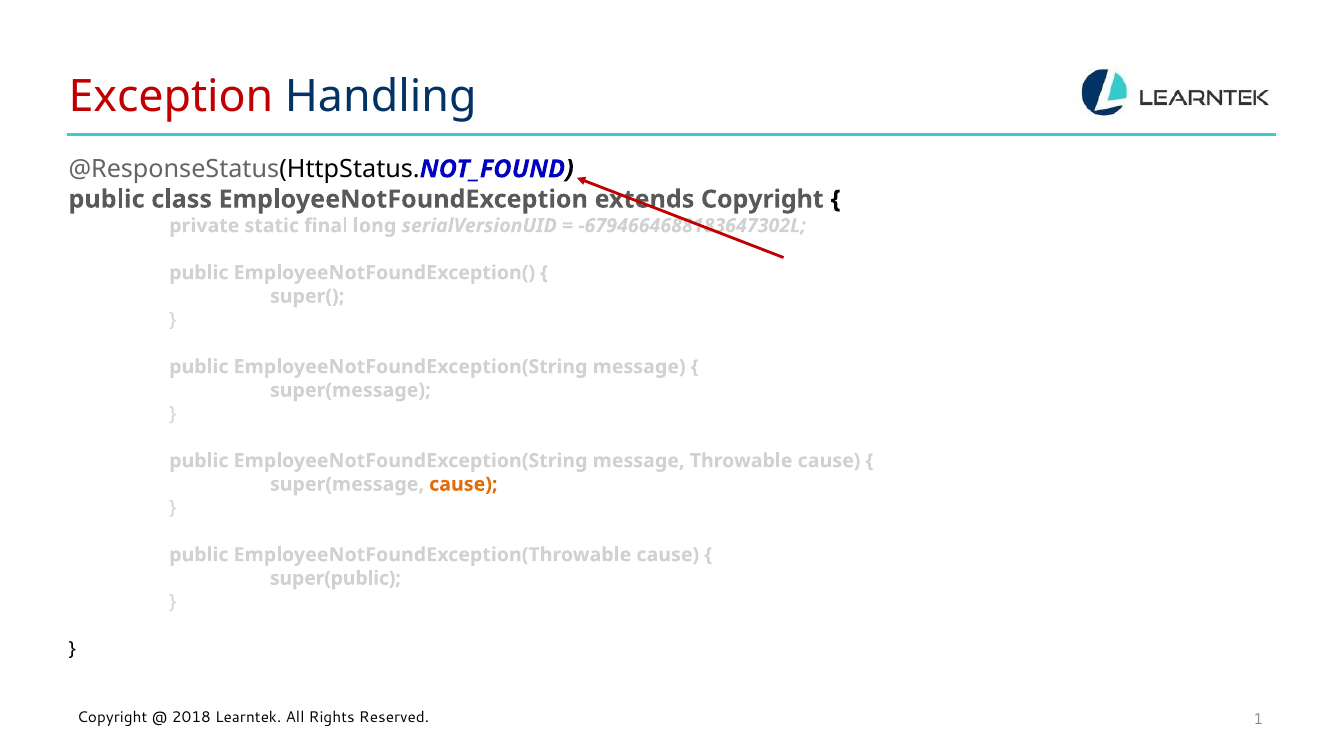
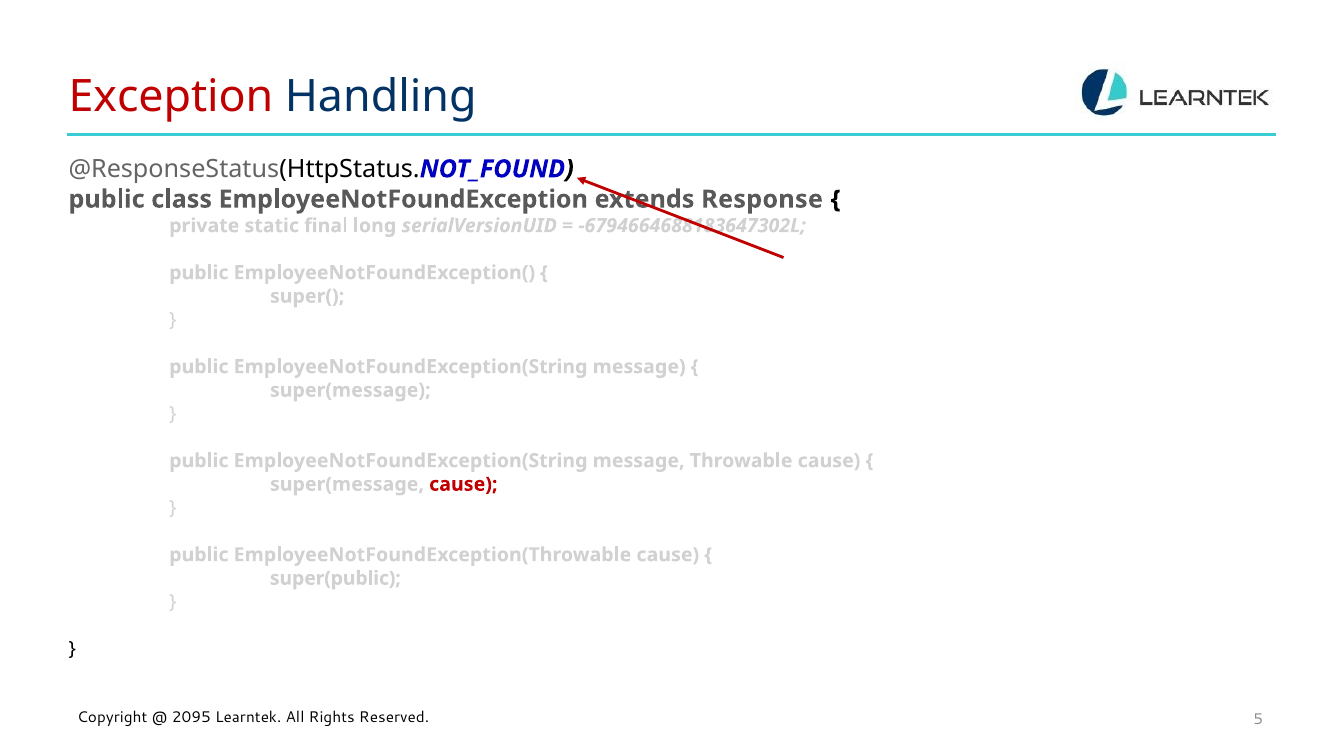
extends Copyright: Copyright -> Response (762, 199)
cause colour: orange -> red (463, 485)
2018: 2018 -> 2095 (191, 718)
1: 1 -> 5 (1258, 720)
